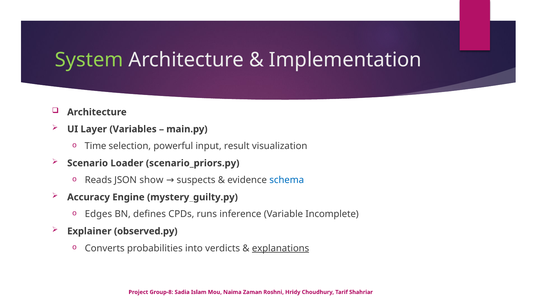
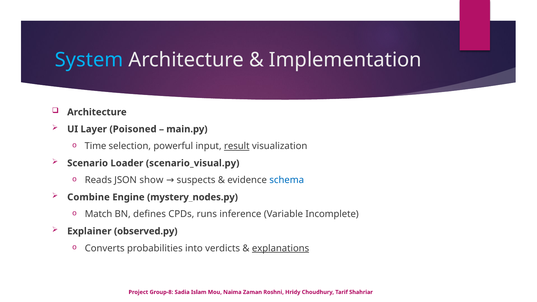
System colour: light green -> light blue (89, 60)
Variables: Variables -> Poisoned (133, 129)
result underline: none -> present (237, 146)
scenario_priors.py: scenario_priors.py -> scenario_visual.py (193, 163)
Accuracy: Accuracy -> Combine (88, 197)
mystery_guilty.py: mystery_guilty.py -> mystery_nodes.py (192, 197)
Edges: Edges -> Match (99, 214)
